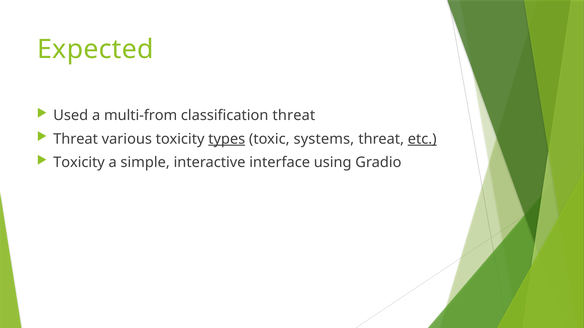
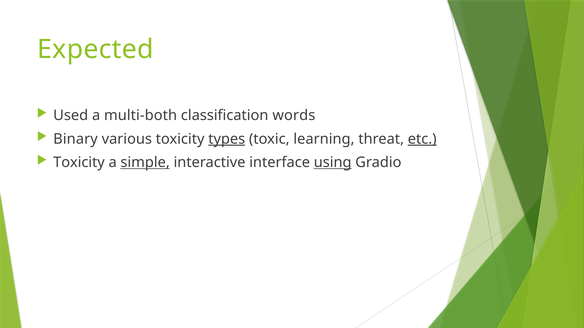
multi-from: multi-from -> multi-both (141, 115)
classification threat: threat -> words (294, 115)
Threat: Threat -> Binary (76, 139)
systems: systems -> learning (324, 139)
simple underline: none -> present (145, 163)
using underline: none -> present (333, 163)
